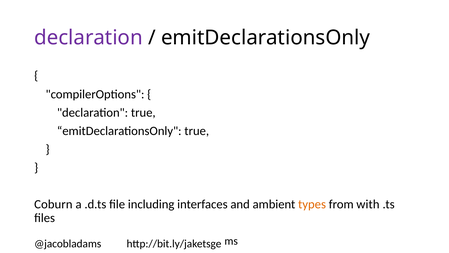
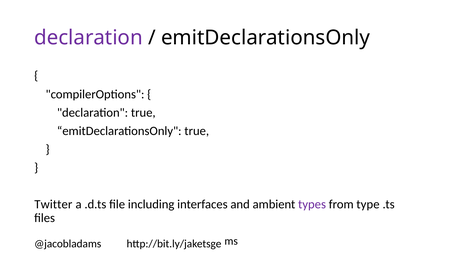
Coburn: Coburn -> Twitter (53, 204)
types colour: orange -> purple (312, 204)
with: with -> type (368, 204)
